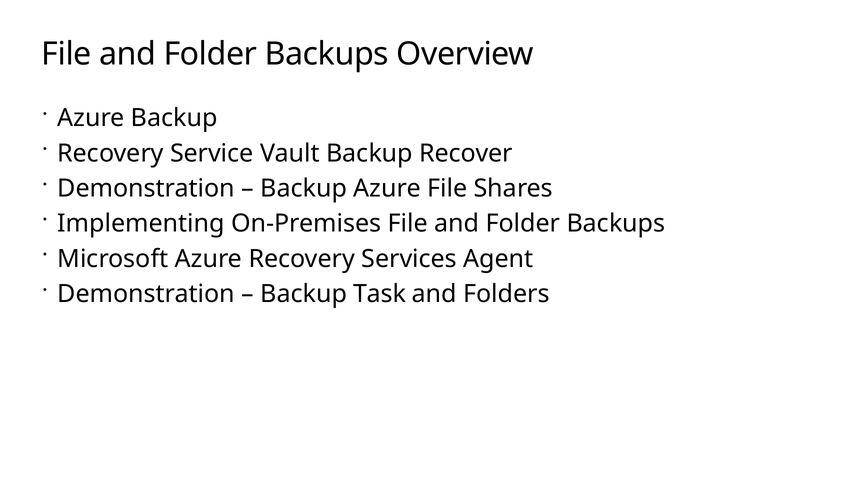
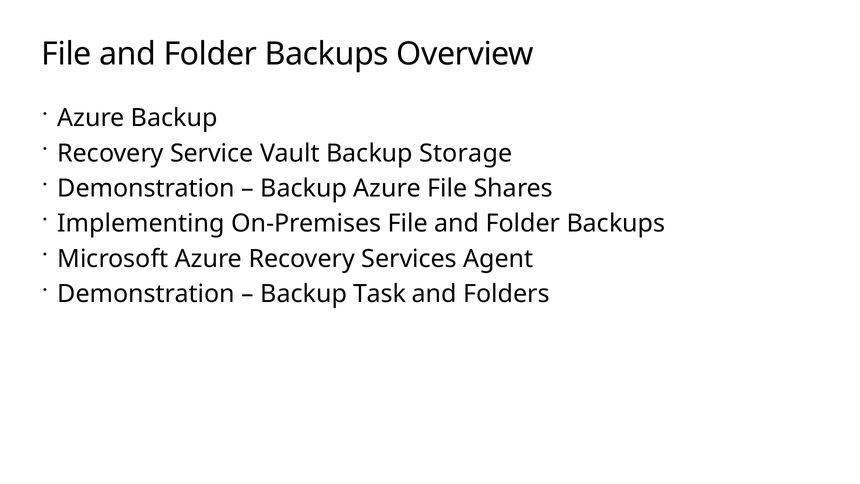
Recover: Recover -> Storage (466, 153)
